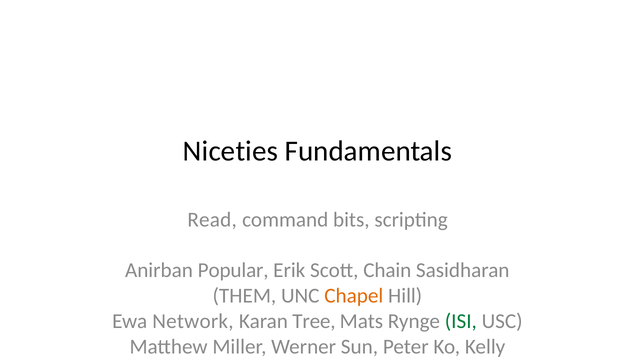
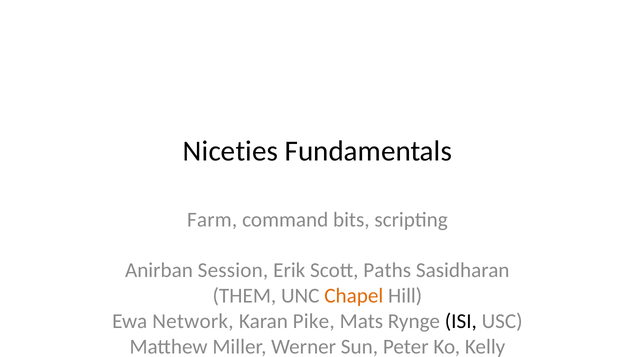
Read: Read -> Farm (212, 220)
Popular: Popular -> Session (233, 271)
Chain: Chain -> Paths (387, 271)
Tree: Tree -> Pike (314, 321)
ISI colour: green -> black (461, 321)
